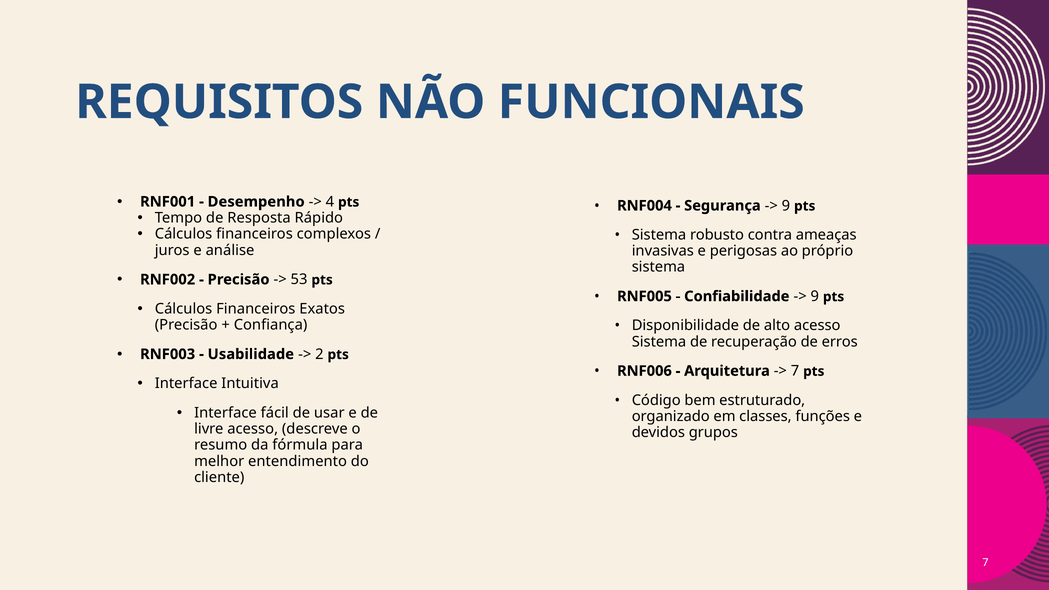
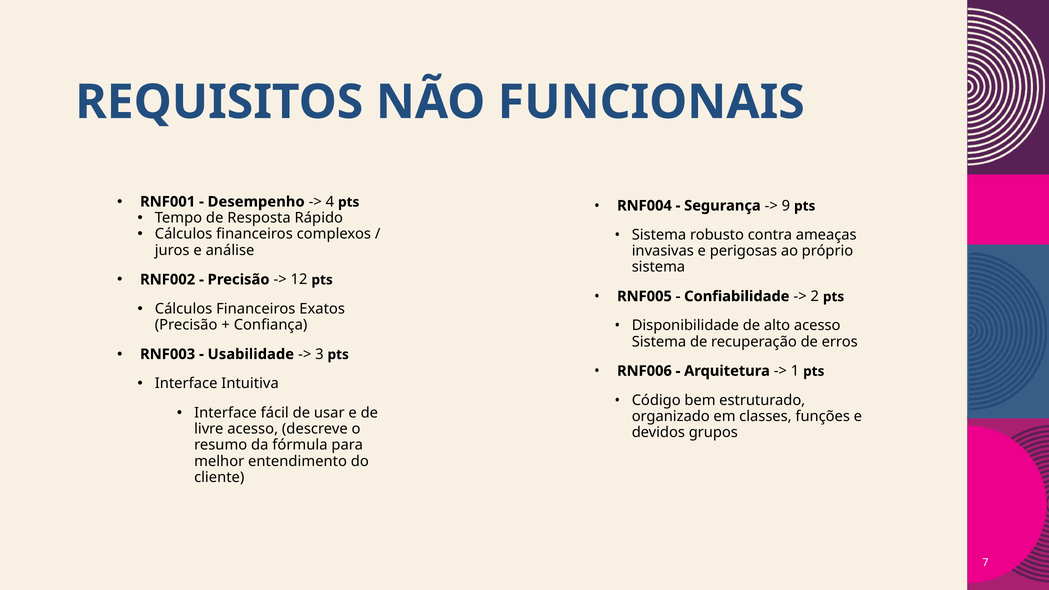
53: 53 -> 12 (299, 280)
9: 9 -> 2 (815, 296)
2: 2 -> 3 (319, 354)
7: 7 -> 1 (795, 371)
